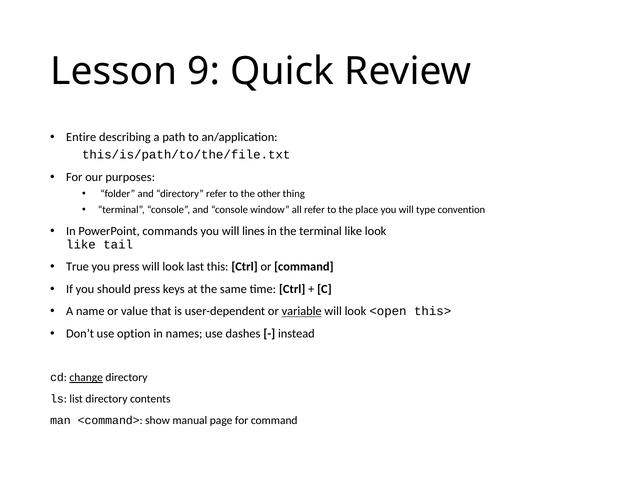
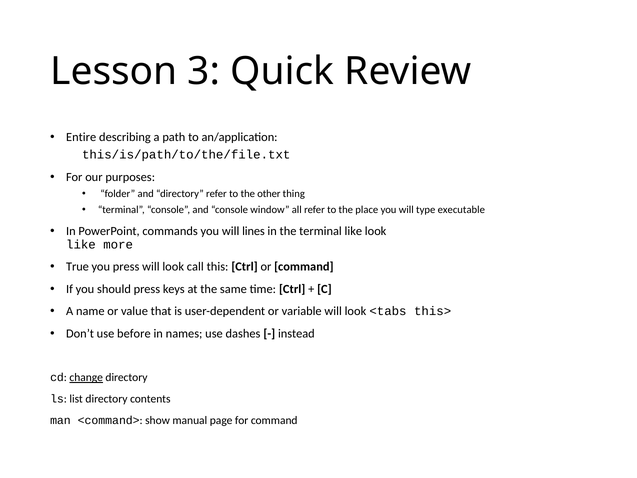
9: 9 -> 3 (204, 71)
convention: convention -> executable (461, 210)
tail: tail -> more (118, 244)
last: last -> call (195, 267)
variable underline: present -> none (302, 311)
<open: <open -> <tabs (388, 311)
option: option -> before (134, 333)
